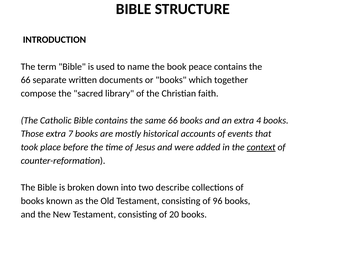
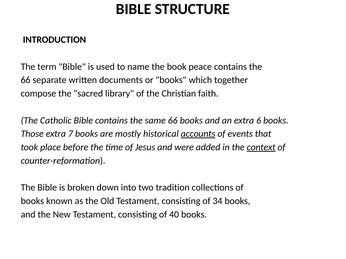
4: 4 -> 6 (259, 121)
accounts underline: none -> present (198, 134)
describe: describe -> tradition (173, 188)
96: 96 -> 34 (218, 201)
20: 20 -> 40 (174, 215)
